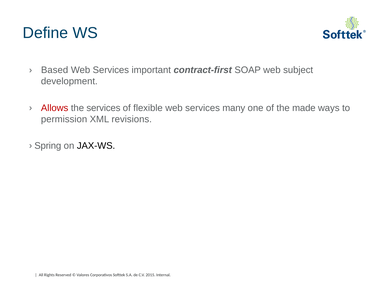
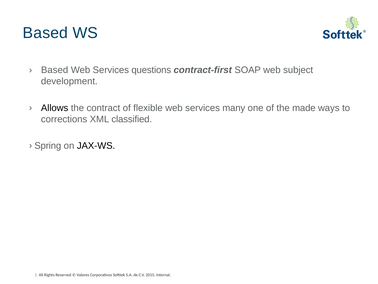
Define: Define -> Based (45, 33)
important: important -> questions (151, 70)
Allows colour: red -> black (55, 108)
the services: services -> contract (103, 108)
permission: permission -> corrections (64, 119)
revisions: revisions -> classified (132, 119)
